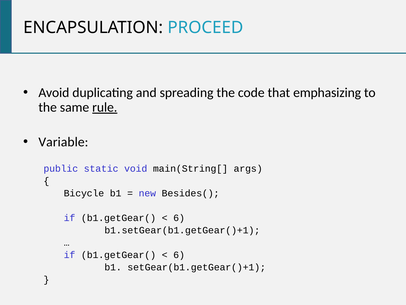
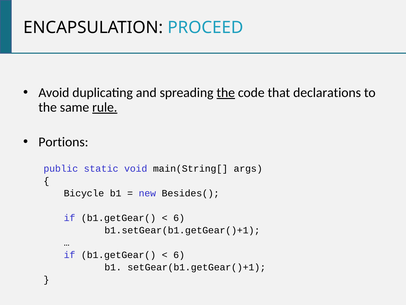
the underline: none -> present (226, 93)
emphasizing: emphasizing -> declarations (327, 93)
Variable: Variable -> Portions (63, 142)
